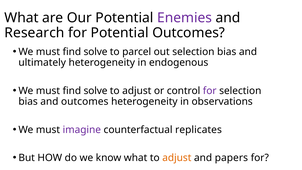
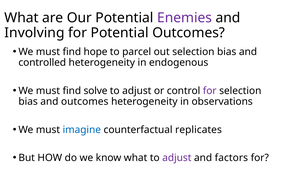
Research: Research -> Involving (35, 33)
solve: solve -> hope (96, 52)
ultimately: ultimately -> controlled (42, 63)
imagine colour: purple -> blue (82, 130)
adjust colour: orange -> purple (177, 158)
papers: papers -> factors (231, 158)
